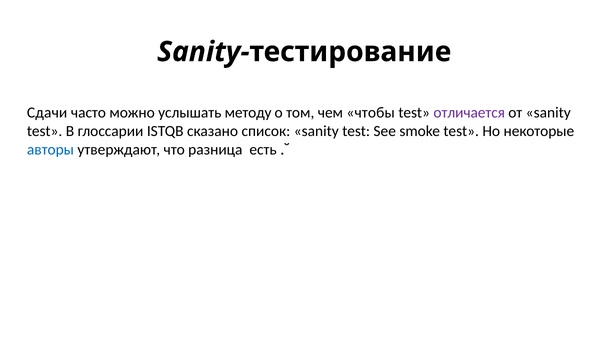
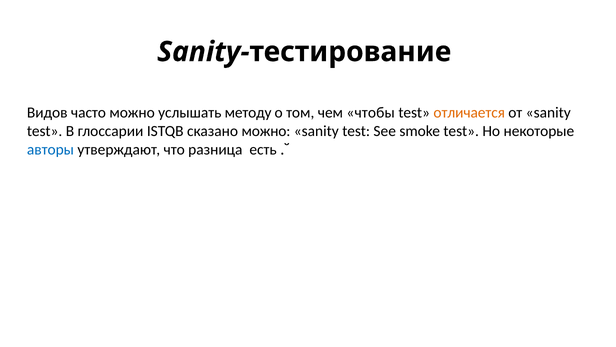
Сдачи: Сдачи -> Видов (47, 113)
отличается colour: purple -> orange (469, 113)
сказано список: список -> можно (266, 131)
